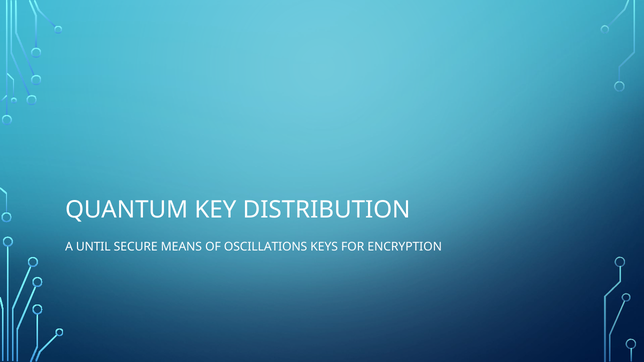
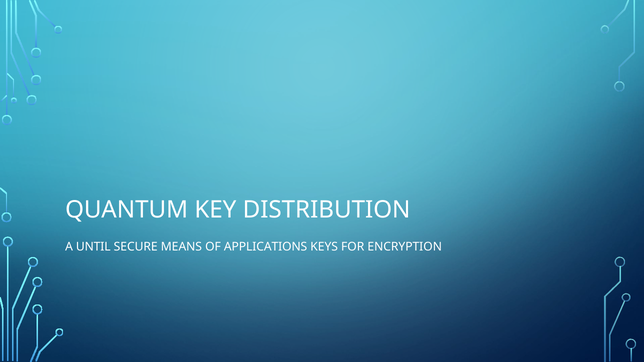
OSCILLATIONS: OSCILLATIONS -> APPLICATIONS (266, 247)
